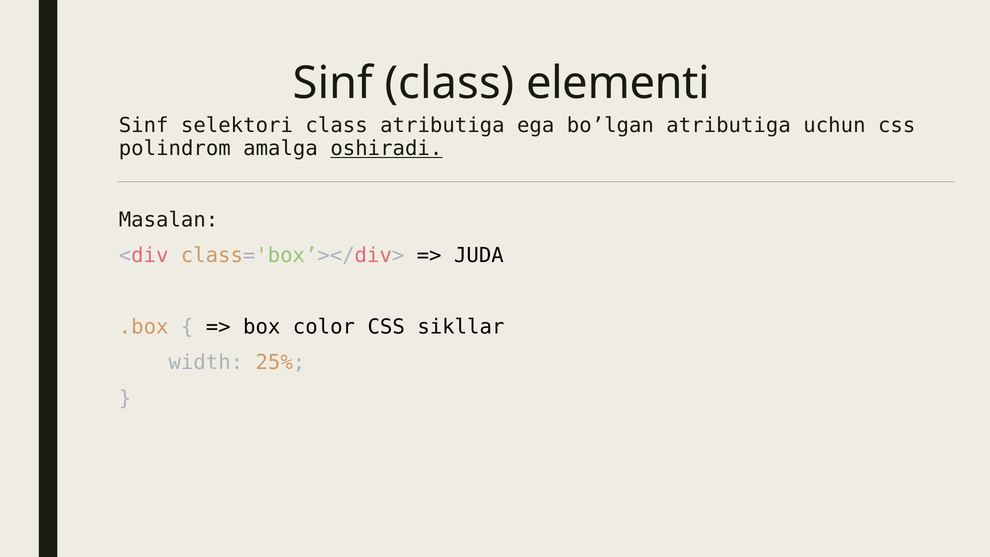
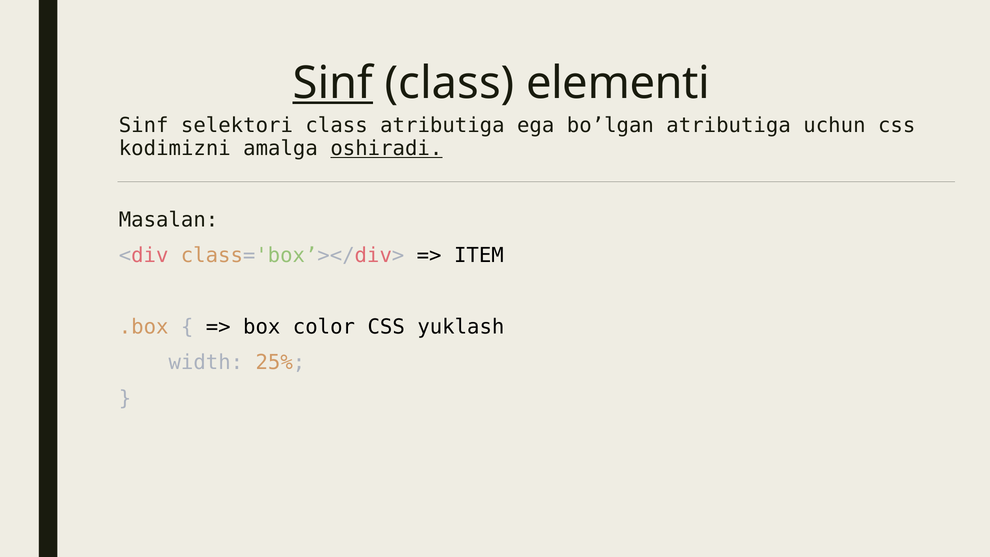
Sinf underline: none -> present (333, 83)
polindrom: polindrom -> kodimizni (175, 148)
JUDA: JUDA -> ITEM (479, 255)
sikllar: sikllar -> yuklash (461, 327)
